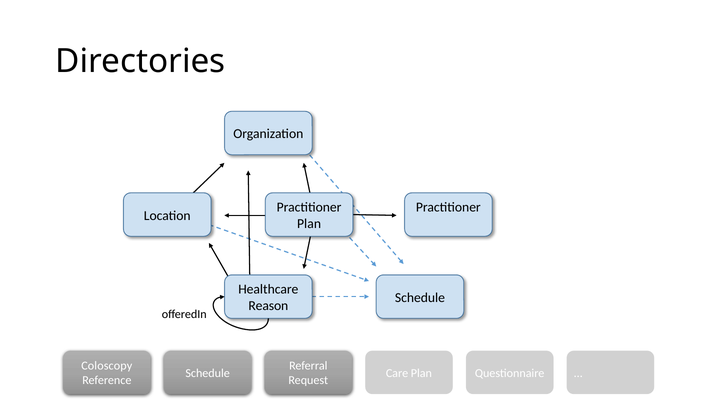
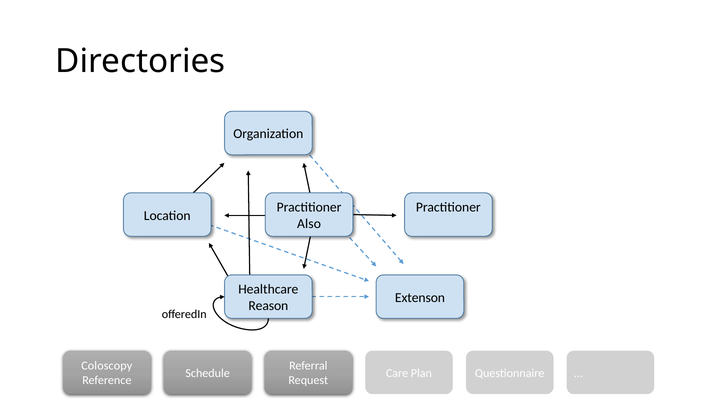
Plan: Plan -> Also (309, 224)
Schedule: Schedule -> Extenson (420, 298)
